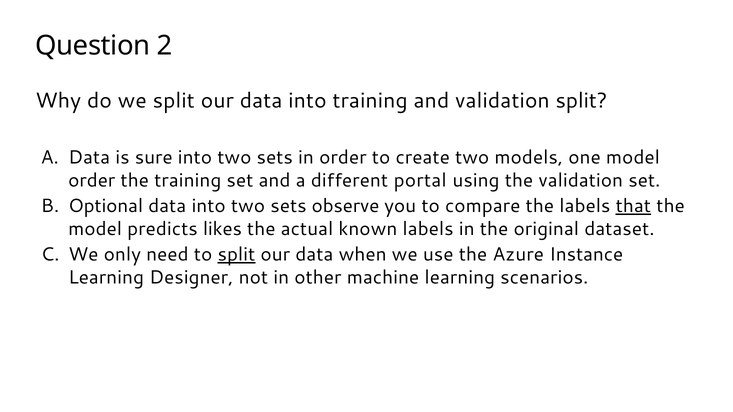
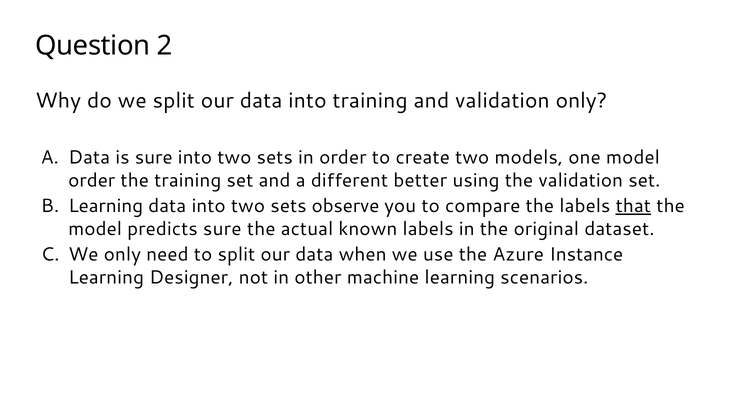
validation split: split -> only (582, 101)
portal: portal -> better (420, 180)
Optional: Optional -> Learning (106, 206)
predicts likes: likes -> sure (222, 229)
split underline: present -> none (236, 255)
